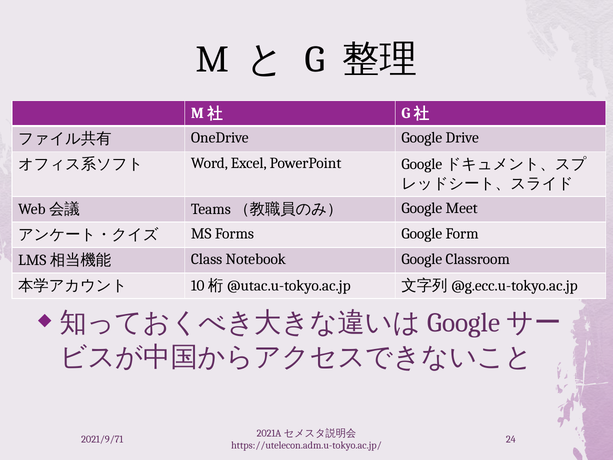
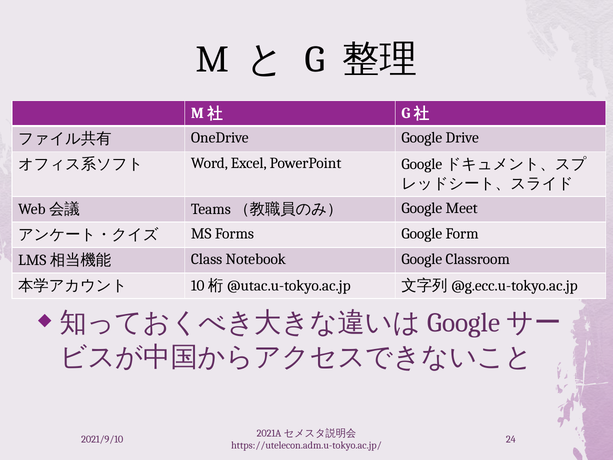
2021/9/71: 2021/9/71 -> 2021/9/10 (102, 439)
